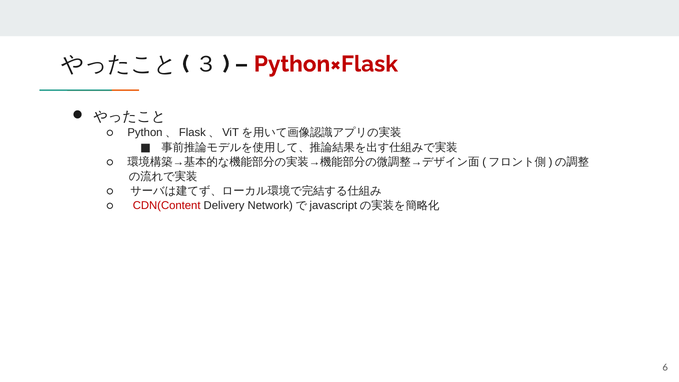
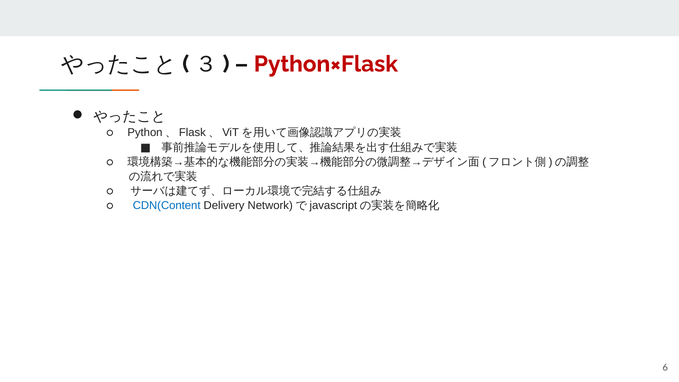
CDN(Content colour: red -> blue (167, 206)
